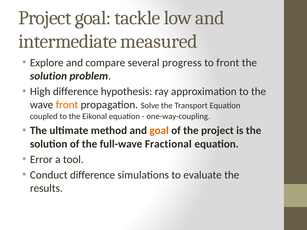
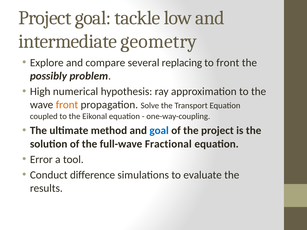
measured: measured -> geometry (159, 42)
progress: progress -> replacing (182, 63)
solution: solution -> possibly (48, 76)
High difference: difference -> numerical (76, 92)
goal colour: orange -> blue (159, 131)
